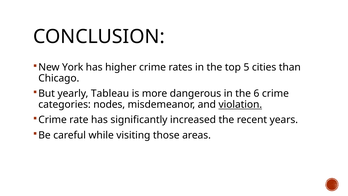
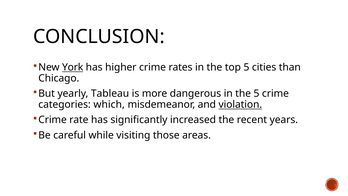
York underline: none -> present (73, 67)
the 6: 6 -> 5 (256, 93)
nodes: nodes -> which (109, 104)
